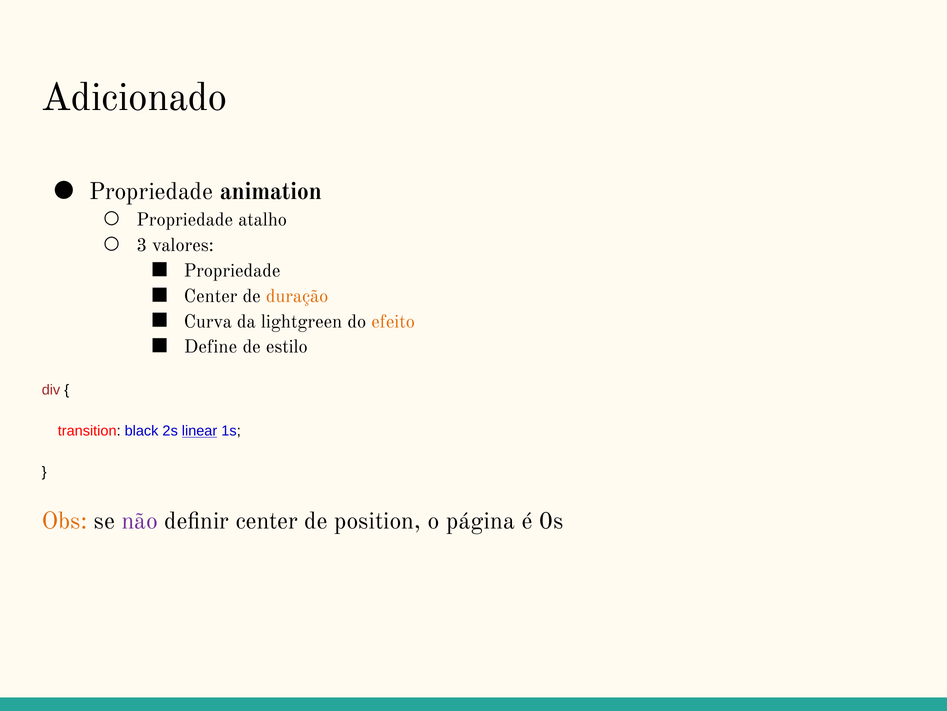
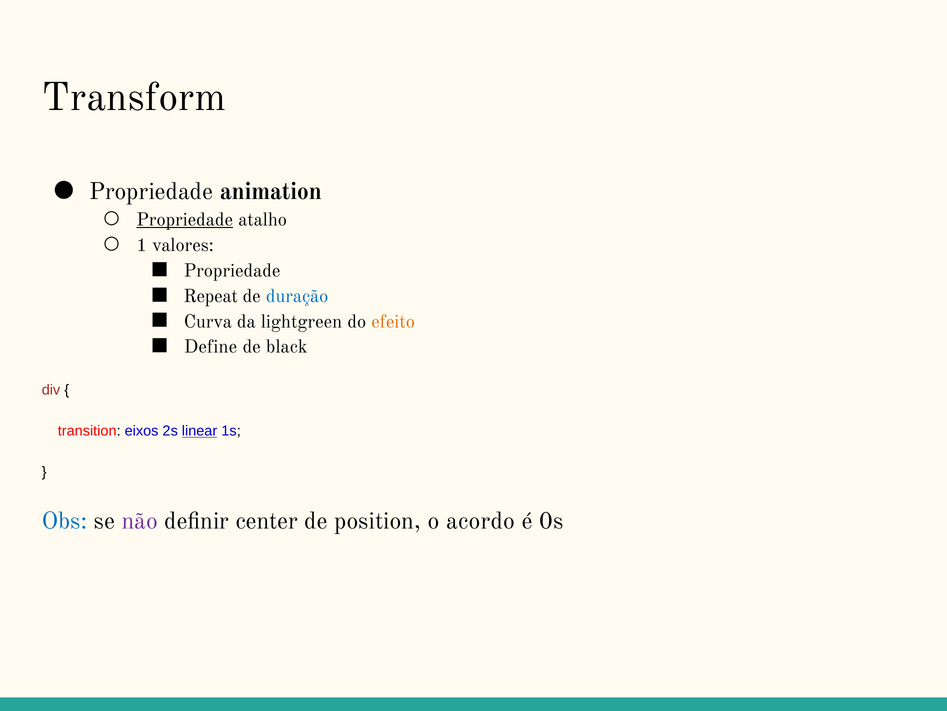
Adicionado: Adicionado -> Transform (134, 97)
Propriedade underline: none -> present (185, 220)
3: 3 -> 1 (142, 245)
Center: Center -> Repeat (211, 296)
duração colour: orange -> blue (297, 296)
estilo: estilo -> black (287, 346)
black: black -> eixos (142, 431)
Obs colour: orange -> blue (64, 520)
página: página -> acordo (481, 520)
